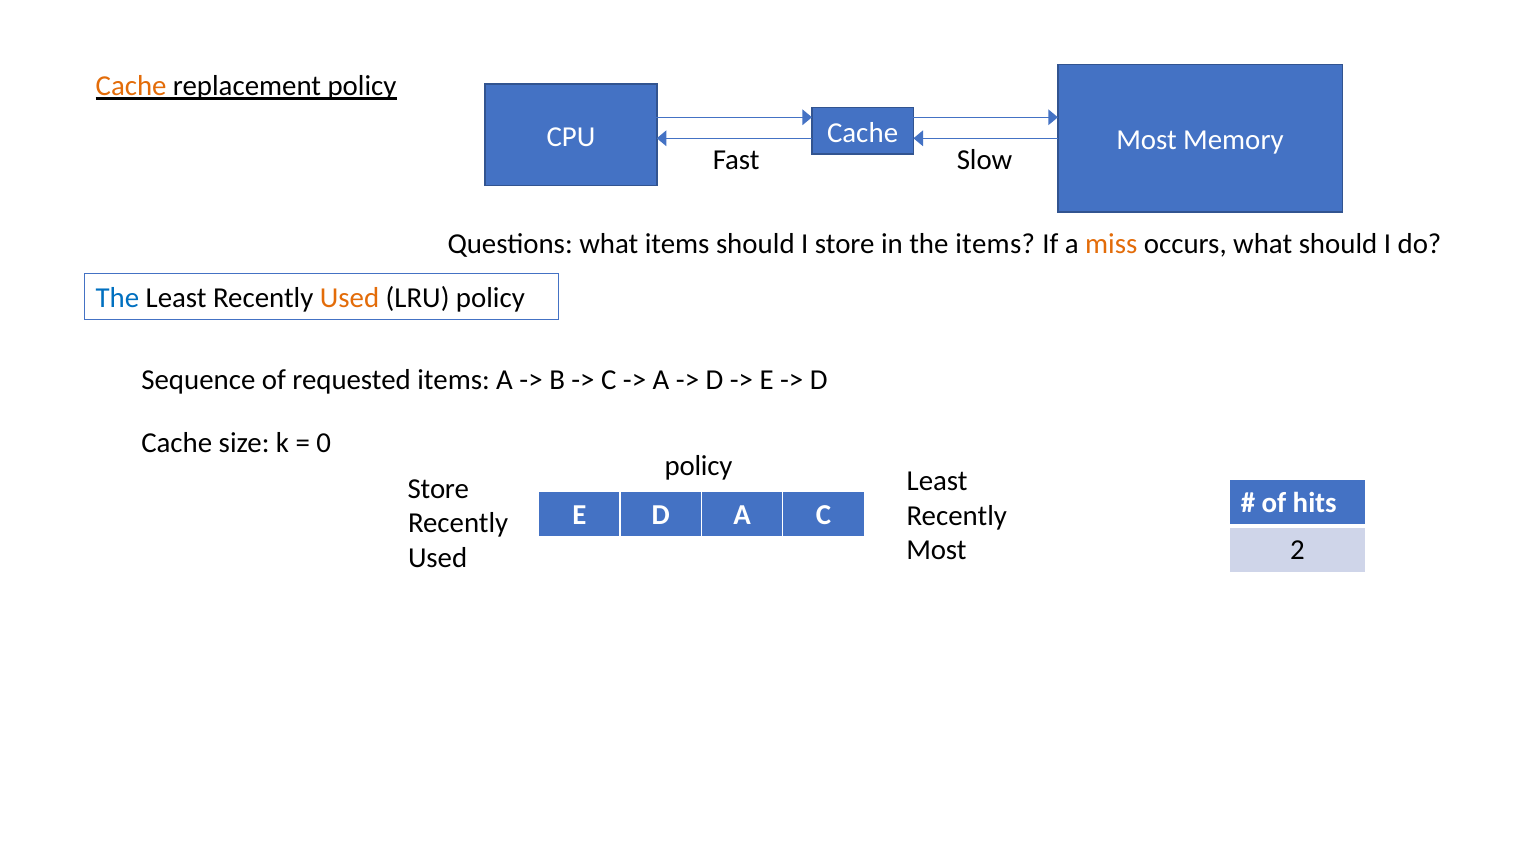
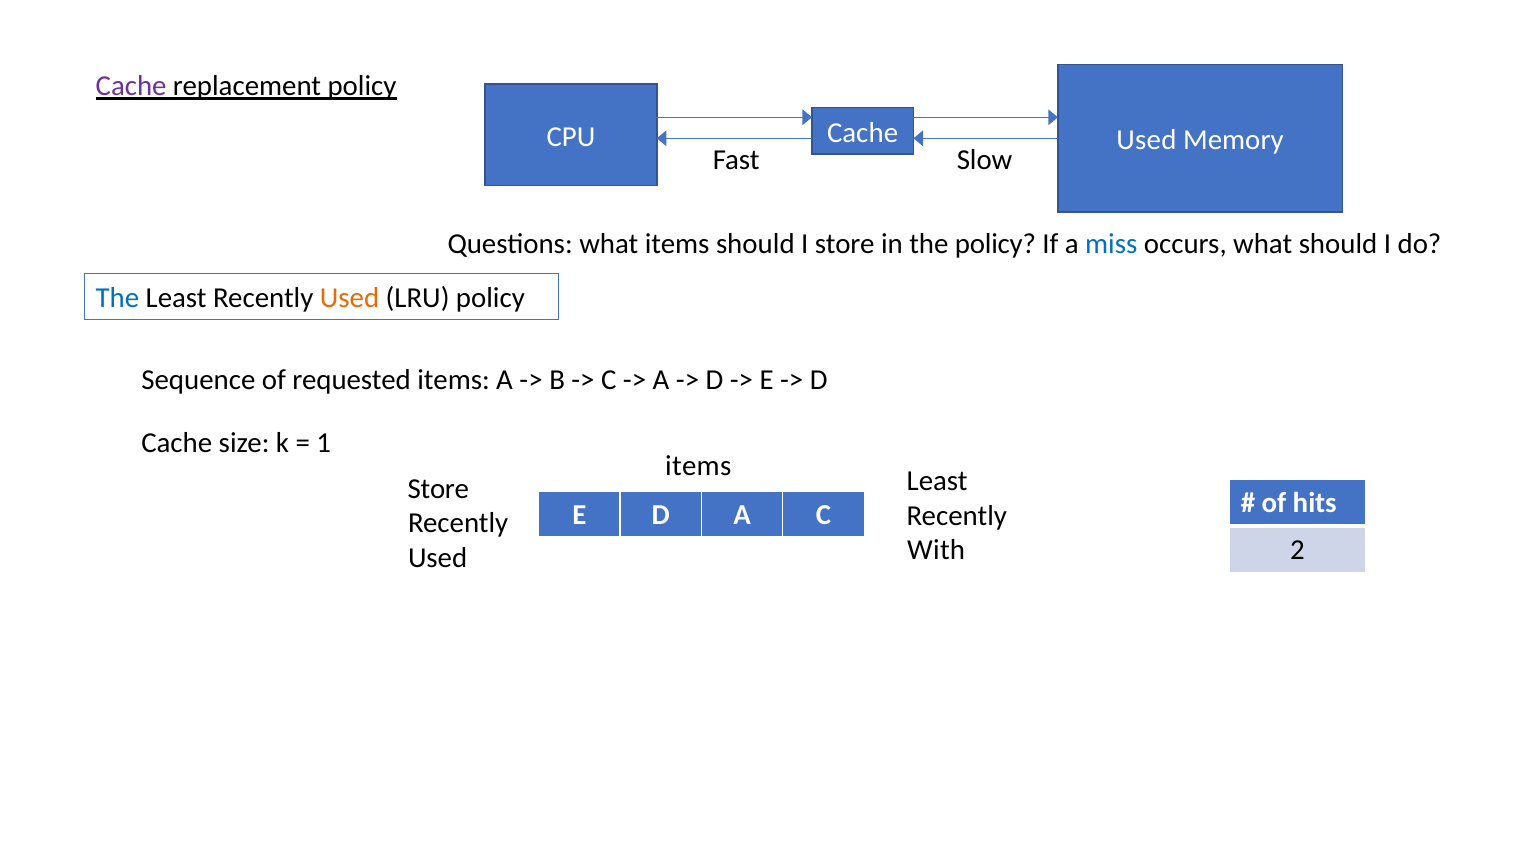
Cache colour: orange -> purple (131, 86)
Cache Most: Most -> Used (1146, 140)
the items: items -> policy (995, 244)
miss colour: orange -> blue (1111, 244)
0: 0 -> 1 (324, 443)
policy: policy -> items (698, 466)
Most: Most -> With (936, 551)
